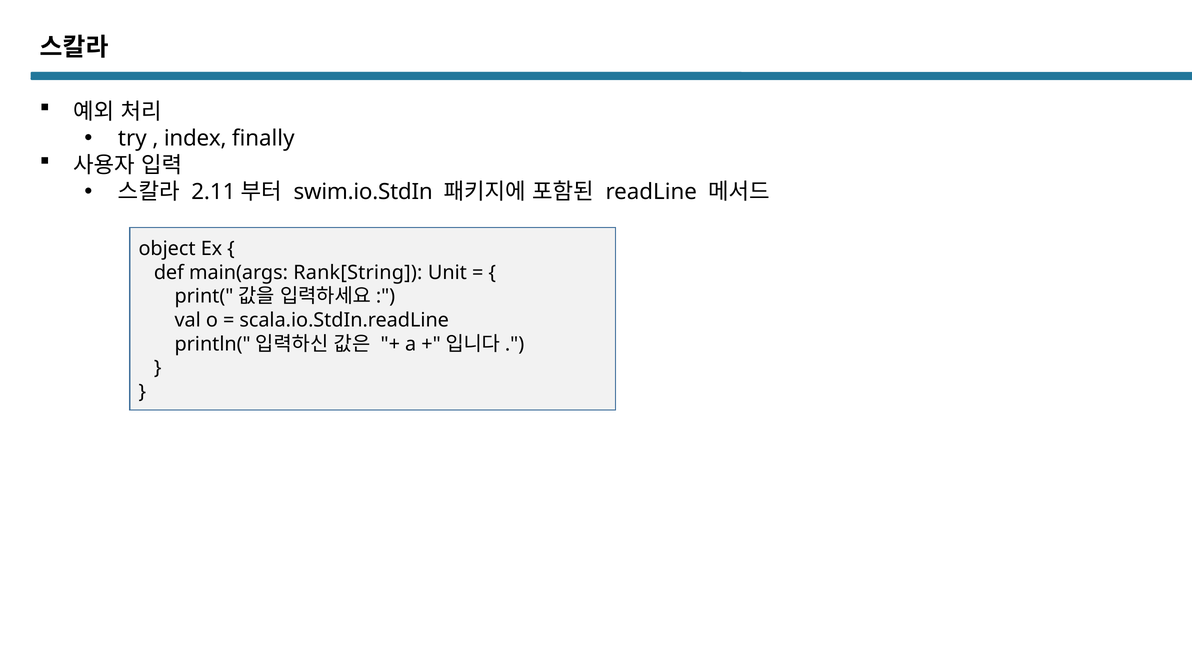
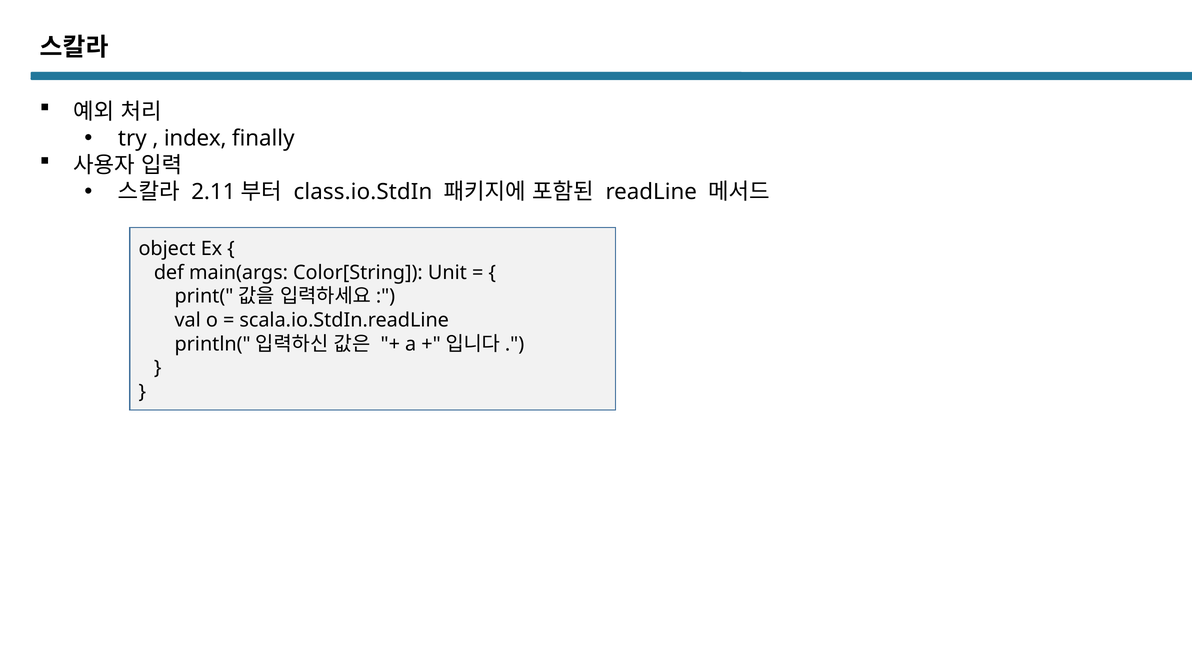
swim.io.StdIn: swim.io.StdIn -> class.io.StdIn (363, 192)
Rank[String: Rank[String -> Color[String (358, 273)
